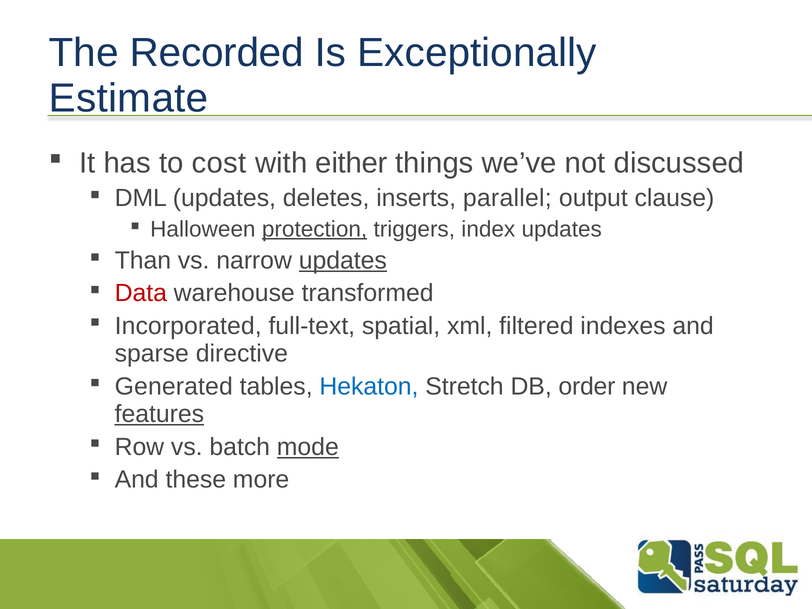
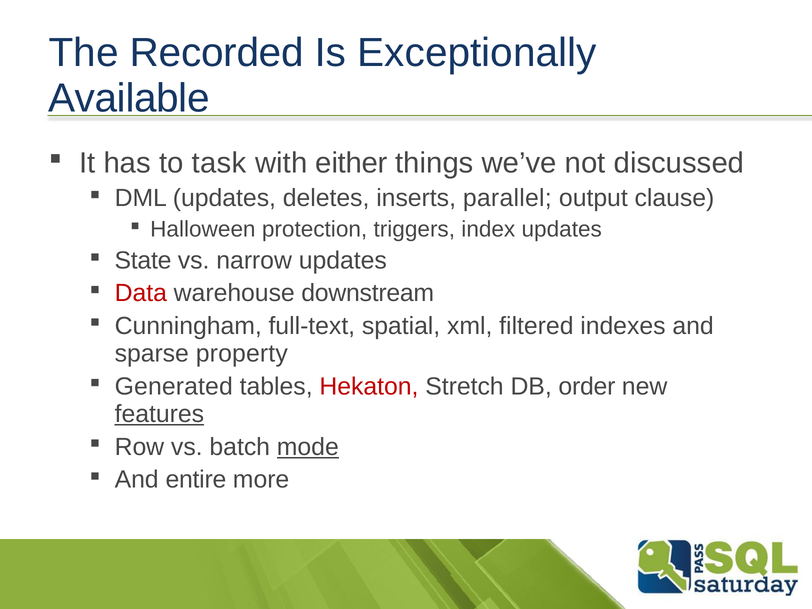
Estimate: Estimate -> Available (129, 99)
cost: cost -> task (219, 163)
protection underline: present -> none (315, 229)
Than: Than -> State (143, 261)
updates underline: present -> none (343, 261)
transformed: transformed -> downstream (368, 293)
Incorporated: Incorporated -> Cunningham (188, 326)
directive: directive -> property (242, 354)
Hekaton colour: blue -> red (369, 386)
these: these -> entire (196, 480)
